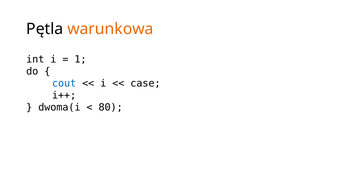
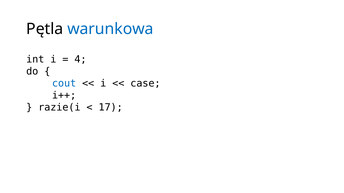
warunkowa colour: orange -> blue (110, 29)
1: 1 -> 4 (80, 60)
dwoma(i: dwoma(i -> razie(i (59, 108)
80: 80 -> 17 (111, 108)
